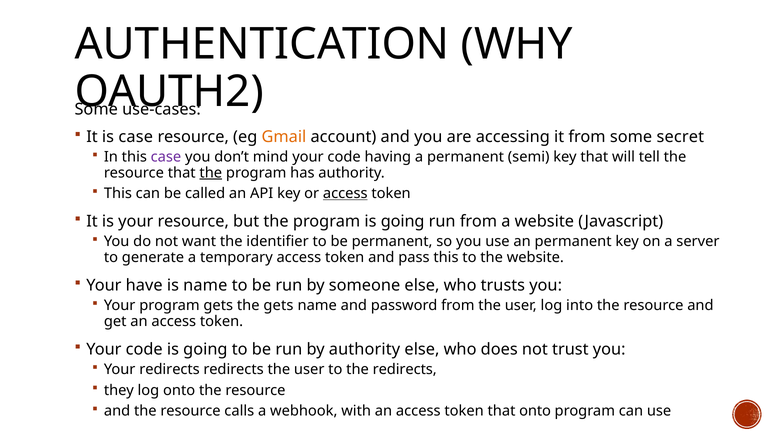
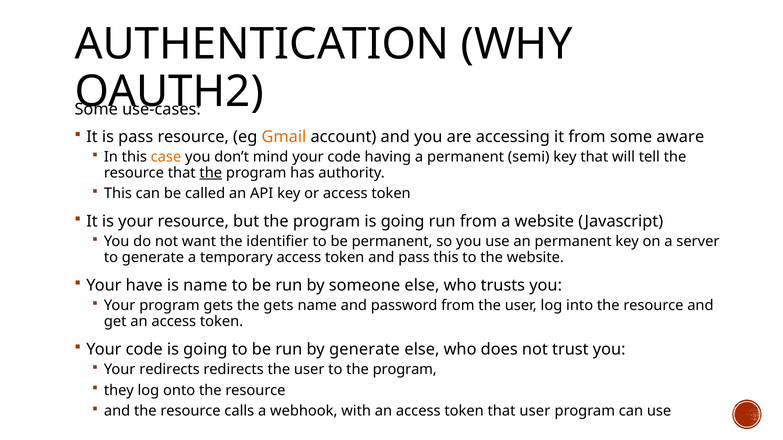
is case: case -> pass (136, 137)
secret: secret -> aware (680, 137)
case colour: purple -> orange (166, 157)
access underline: present -> none (345, 194)
by authority: authority -> generate (364, 350)
to the redirects: redirects -> program (405, 370)
that onto: onto -> user (535, 411)
